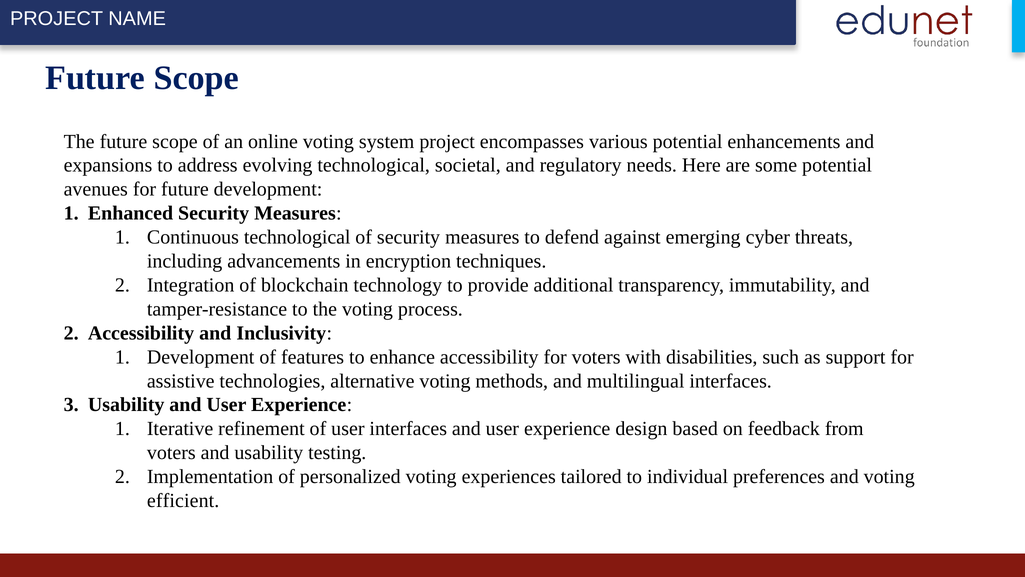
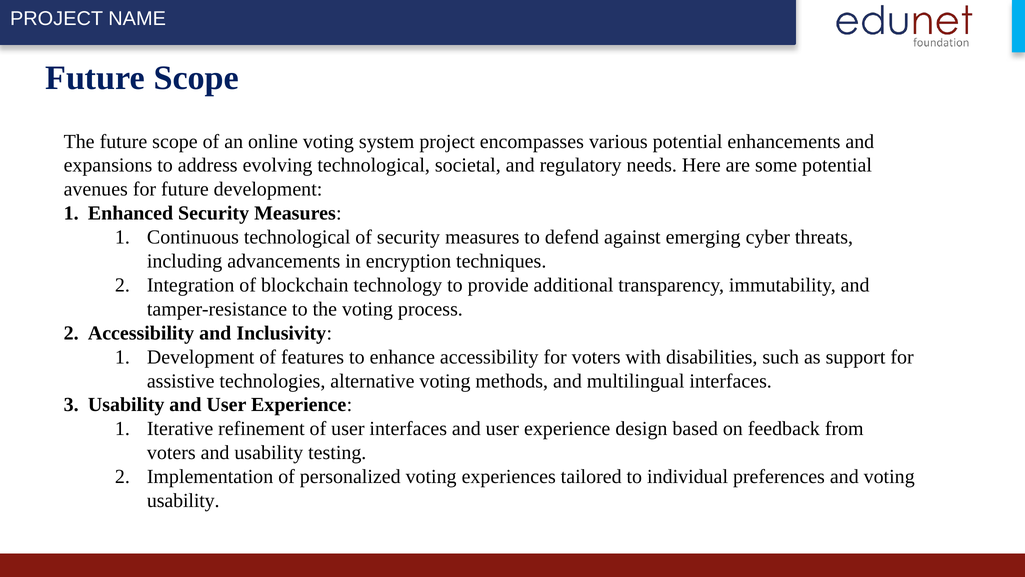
efficient: efficient -> usability (183, 500)
